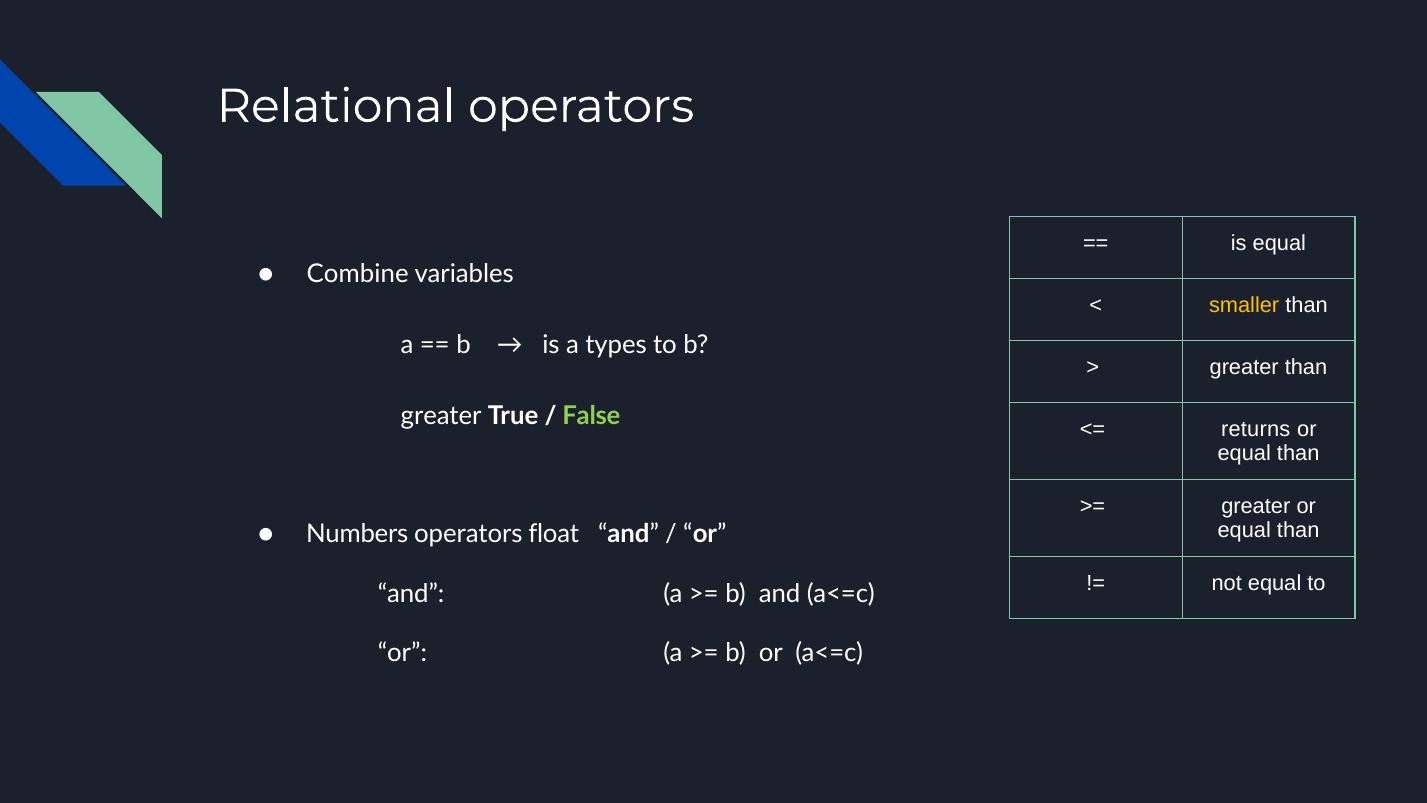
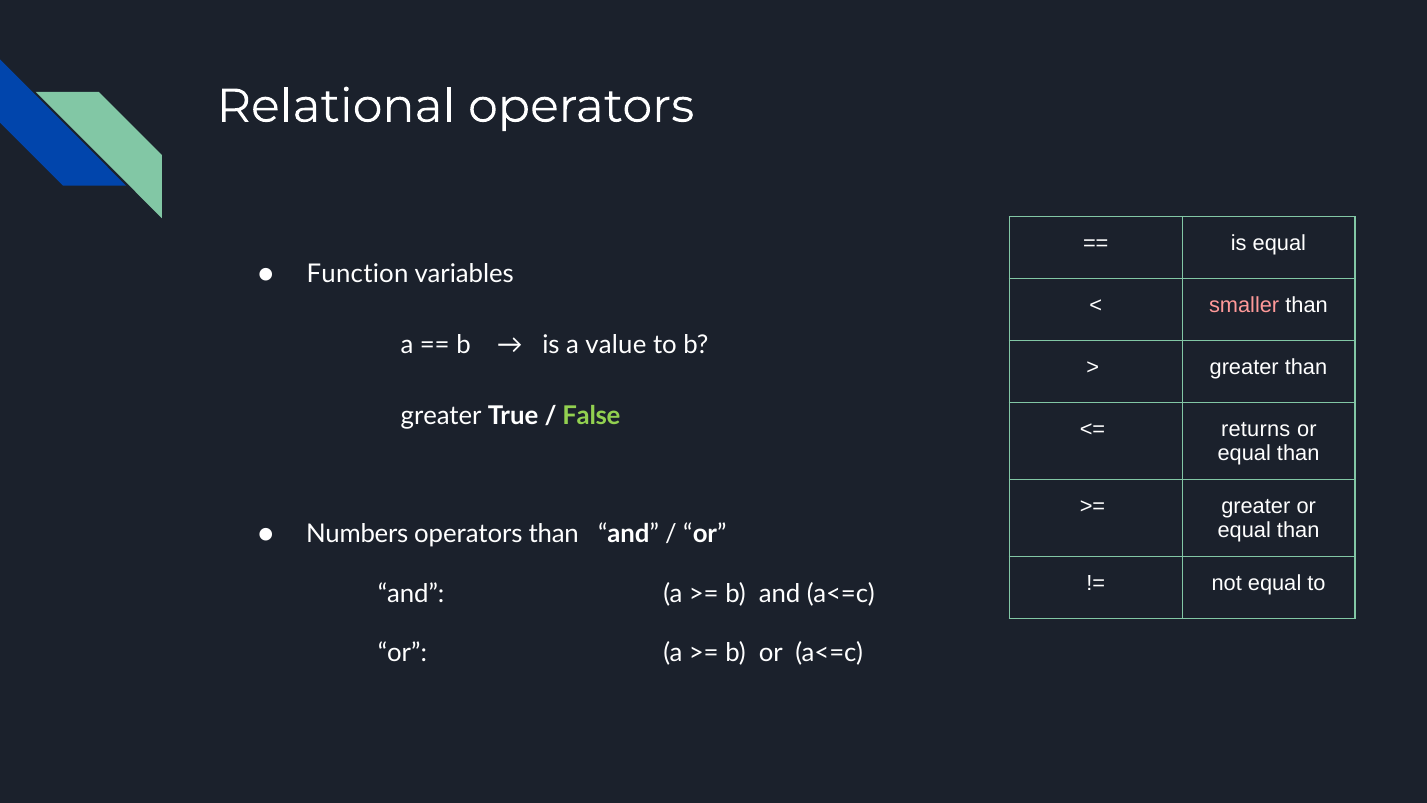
Combine: Combine -> Function (358, 274)
smaller colour: yellow -> pink (1244, 305)
types: types -> value (616, 345)
operators float: float -> than (554, 534)
